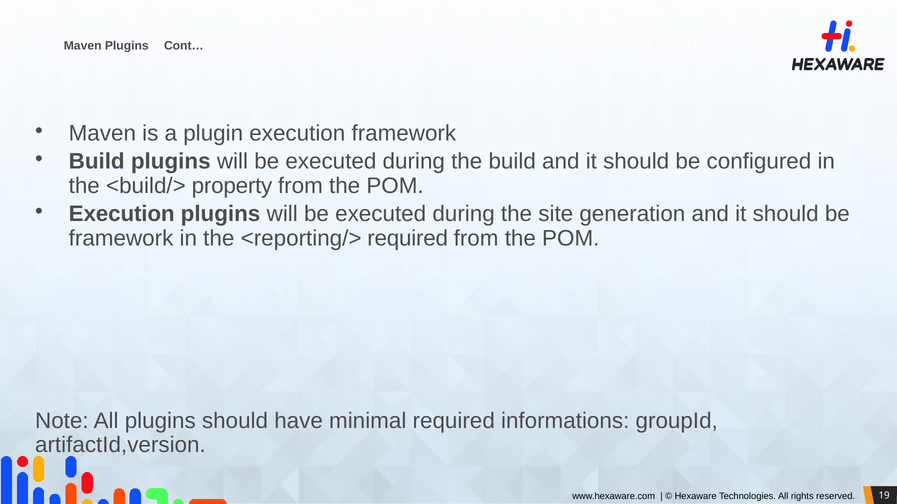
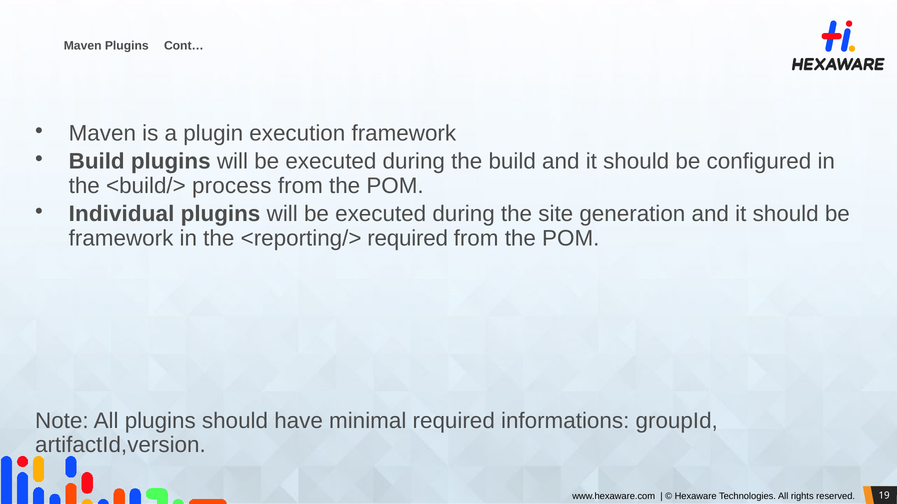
property: property -> process (232, 186)
Execution: Execution -> Individual (122, 214)
